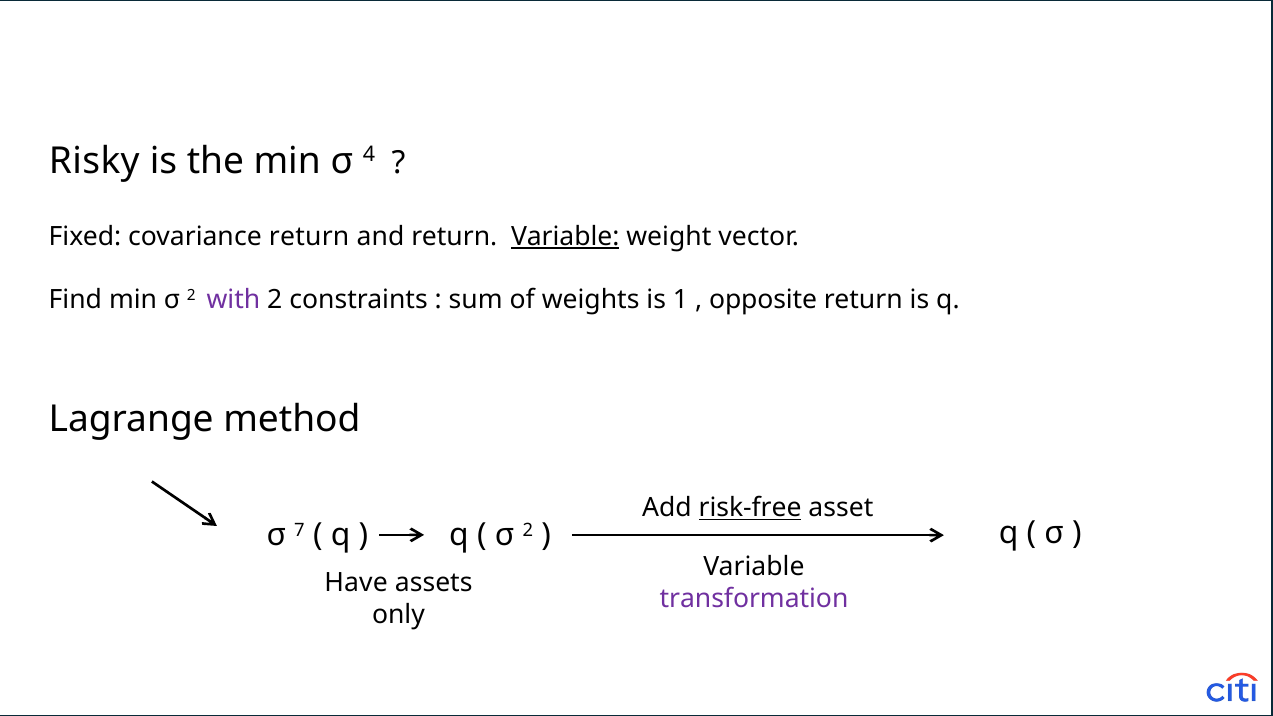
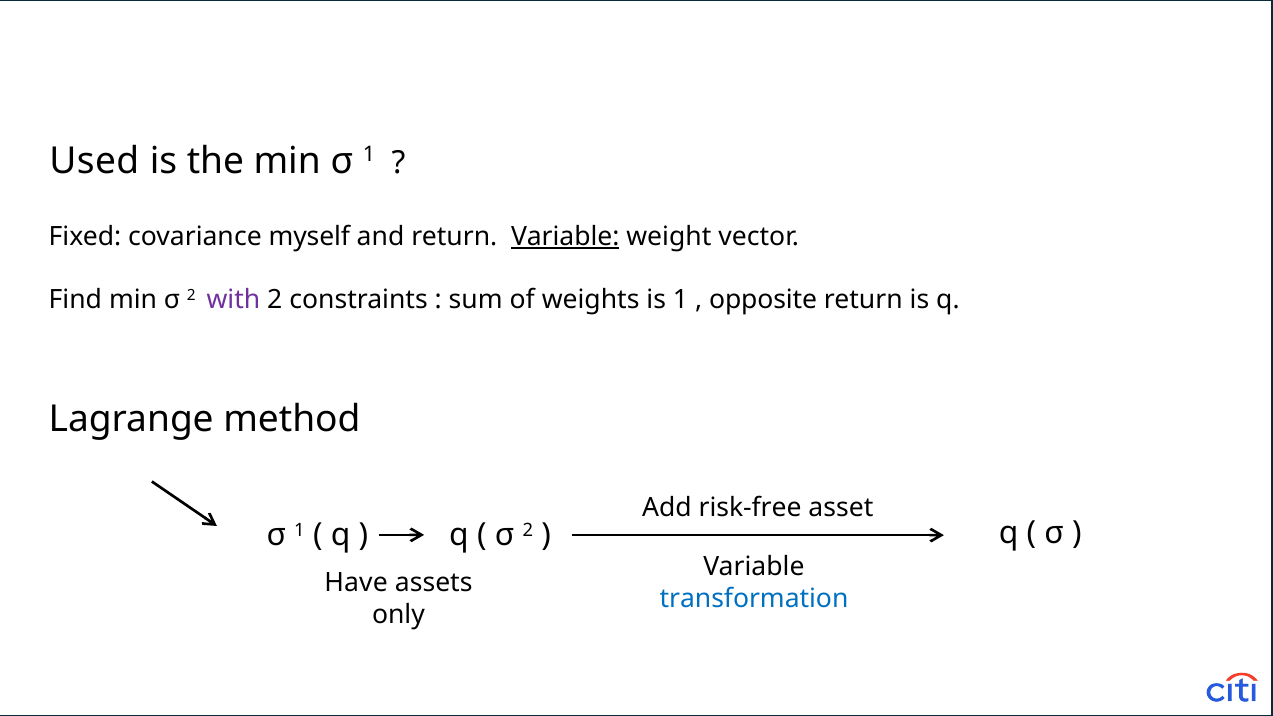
Risky: Risky -> Used (94, 161)
min σ 4: 4 -> 1 (369, 155)
covariance return: return -> myself (309, 237)
risk-free underline: present -> none (750, 508)
7: 7 -> 1 (300, 530)
transformation colour: purple -> blue (754, 598)
